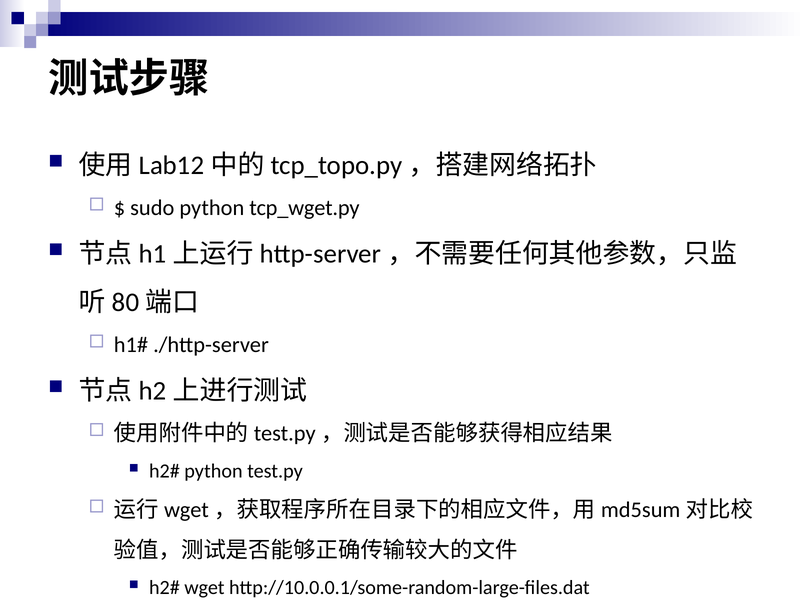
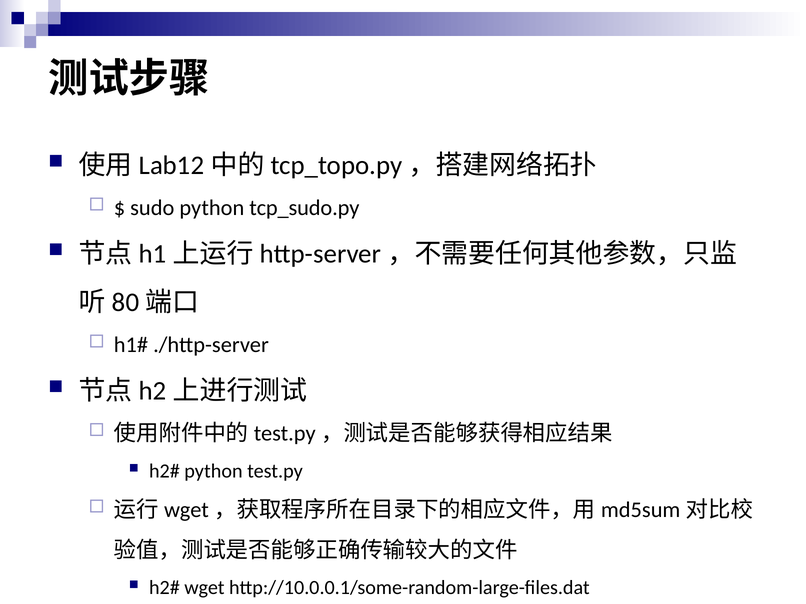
tcp_wget.py: tcp_wget.py -> tcp_sudo.py (304, 208)
